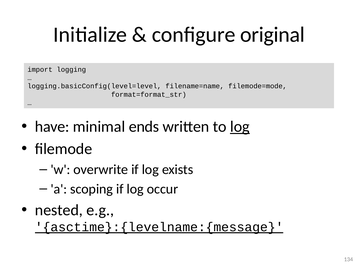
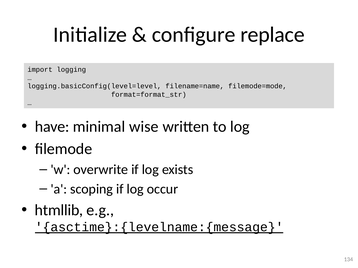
original: original -> replace (272, 35)
ends: ends -> wise (144, 127)
log underline: present -> none (240, 127)
nested: nested -> htmllib (59, 211)
